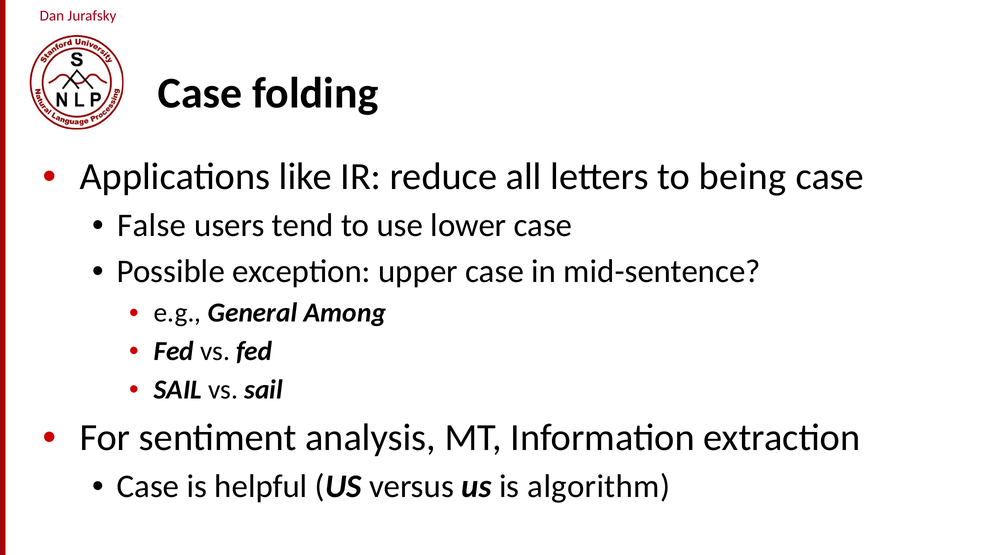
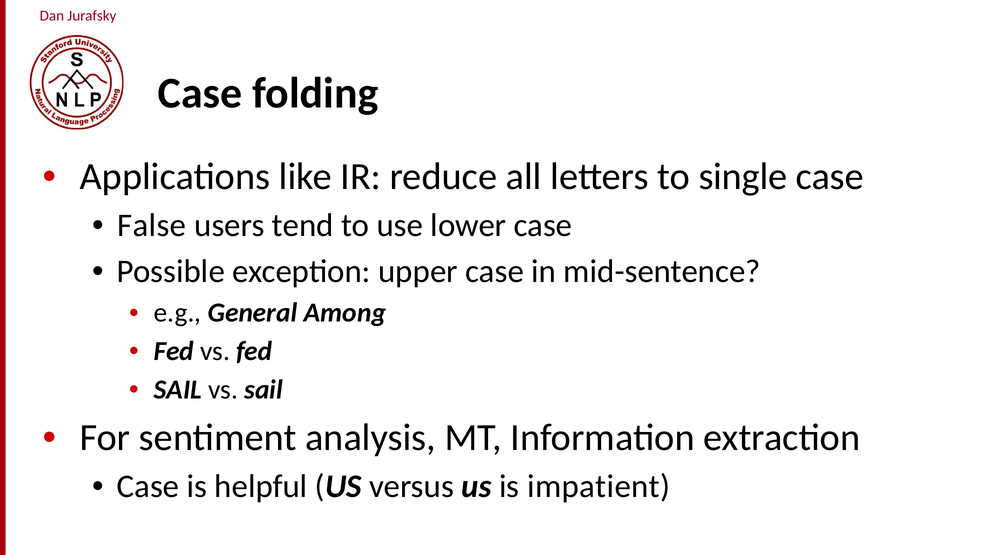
being: being -> single (743, 177)
algorithm: algorithm -> impatient (599, 487)
